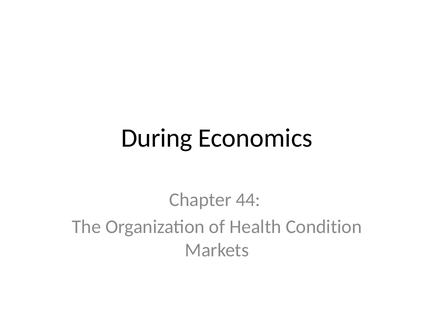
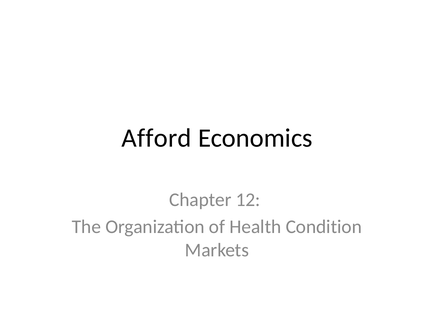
During: During -> Afford (157, 138)
44: 44 -> 12 (248, 200)
